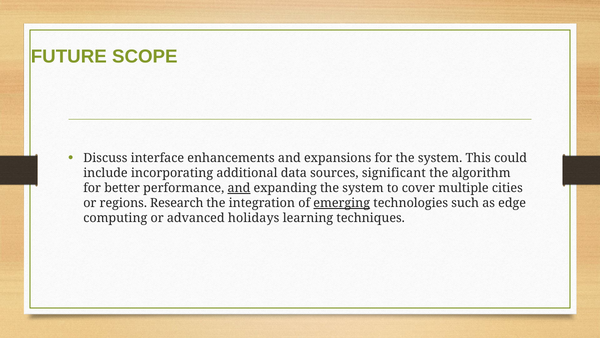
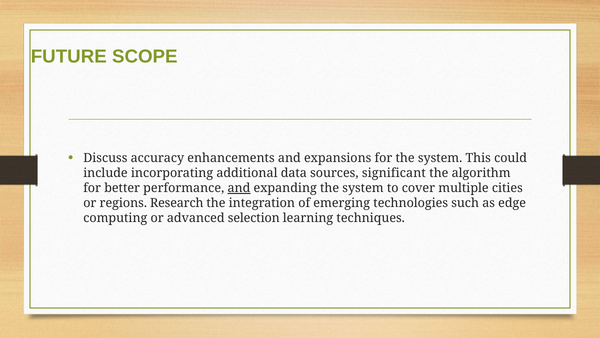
interface: interface -> accuracy (157, 158)
emerging underline: present -> none (342, 203)
holidays: holidays -> selection (254, 218)
